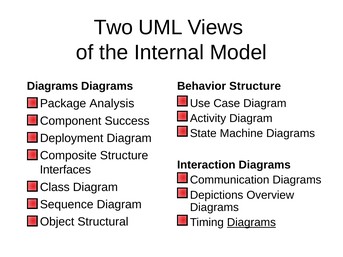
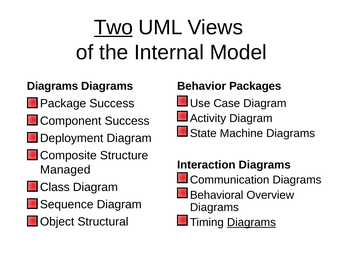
Two underline: none -> present (113, 27)
Behavior Structure: Structure -> Packages (255, 86)
Package Analysis: Analysis -> Success (112, 104)
Interfaces: Interfaces -> Managed (65, 170)
Depictions: Depictions -> Behavioral (217, 195)
